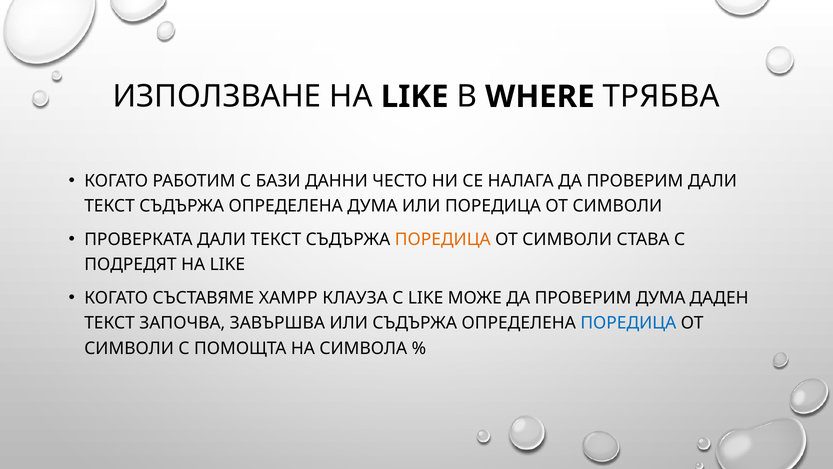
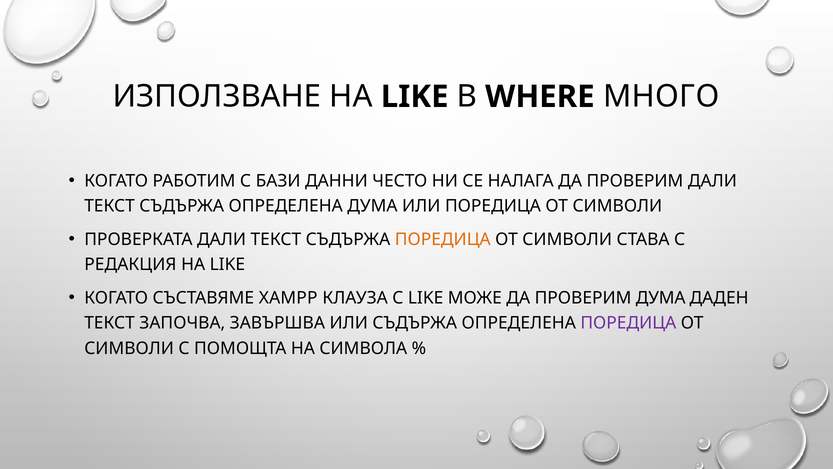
ТРЯБВА: ТРЯБВА -> МНОГО (661, 97)
ПОДРЕДЯТ: ПОДРЕДЯТ -> РЕДАКЦИЯ (130, 264)
ПОРЕДИЦА colour: blue -> purple (628, 323)
